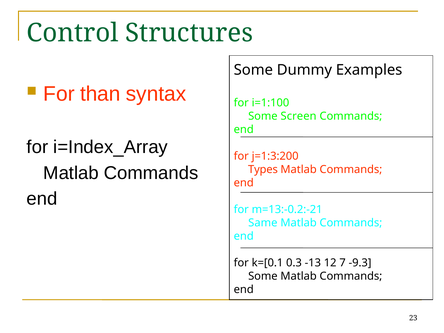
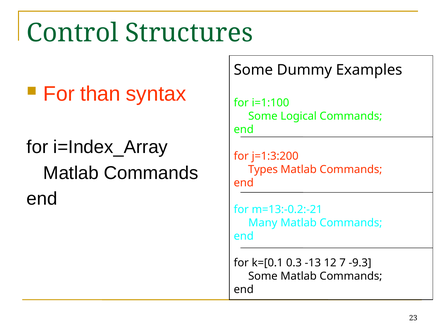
Screen: Screen -> Logical (299, 116)
Same: Same -> Many (263, 223)
